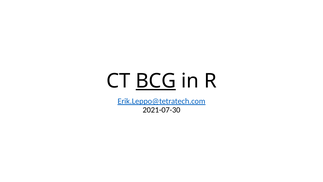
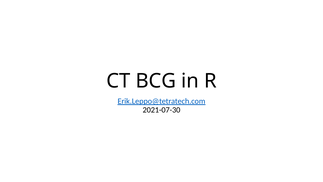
BCG underline: present -> none (156, 81)
